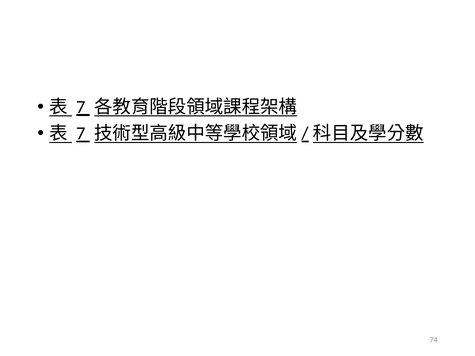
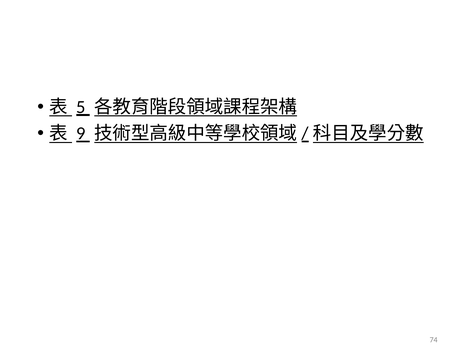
7: 7 -> 5 (81, 107)
7: 7 -> 9 (81, 134)
